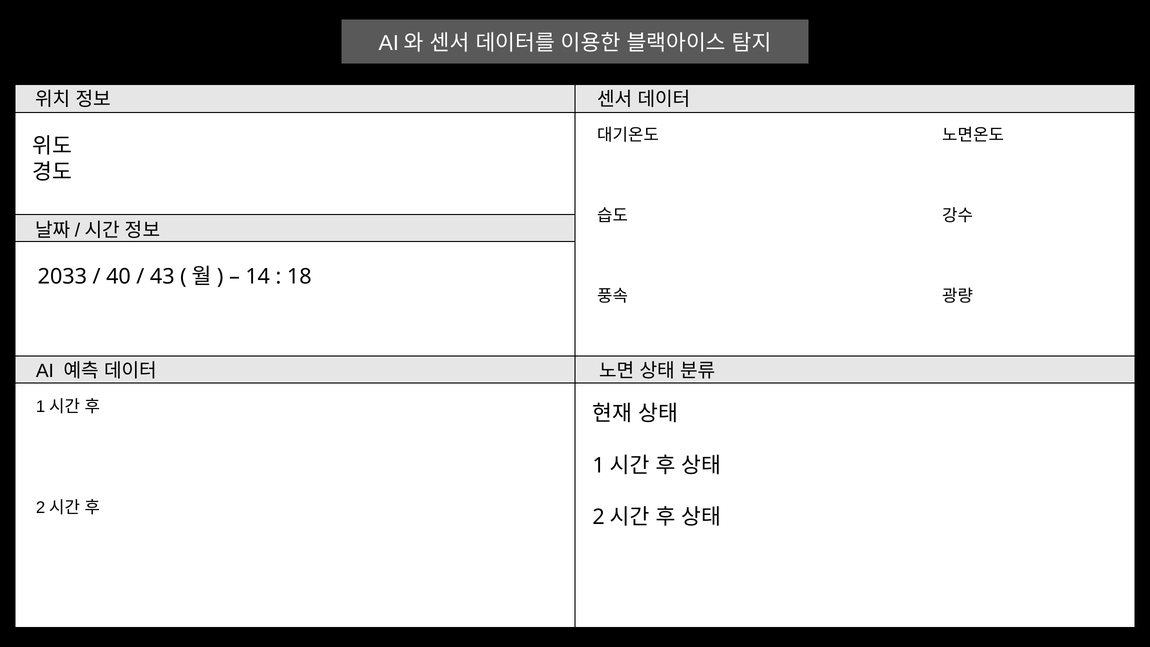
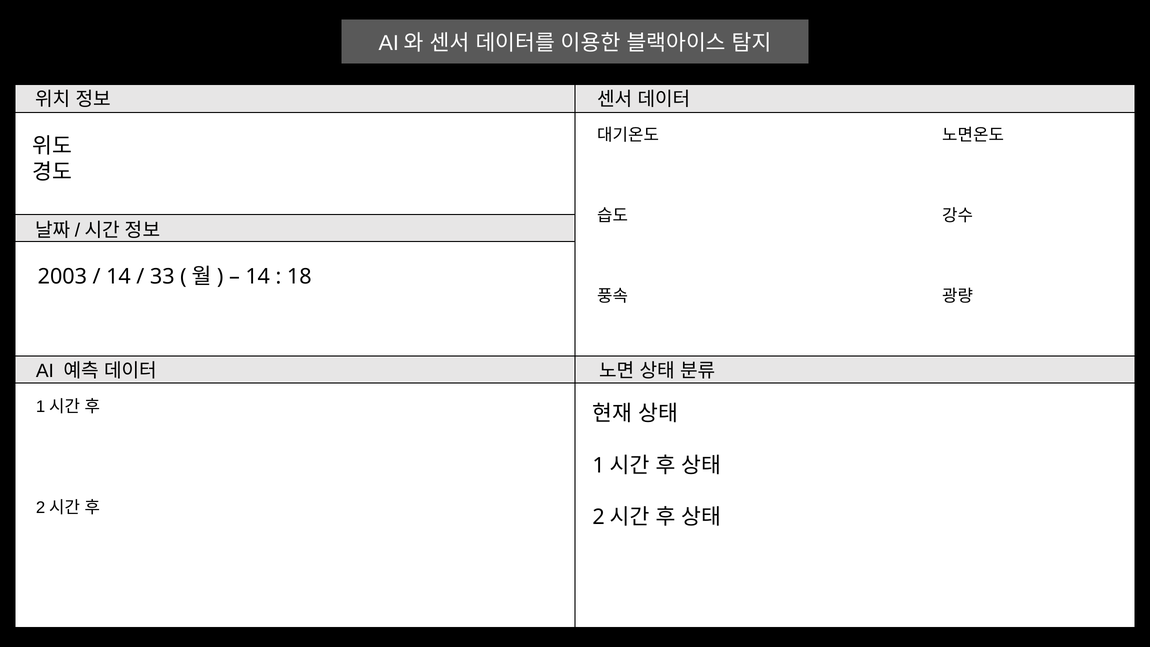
2033: 2033 -> 2003 (62, 277)
40: 40 -> 14 (118, 277)
43: 43 -> 33 (162, 277)
